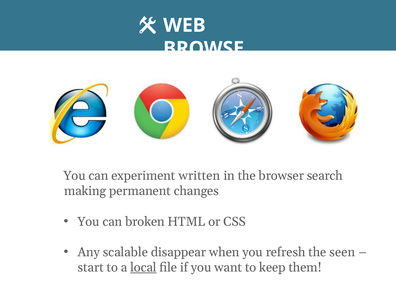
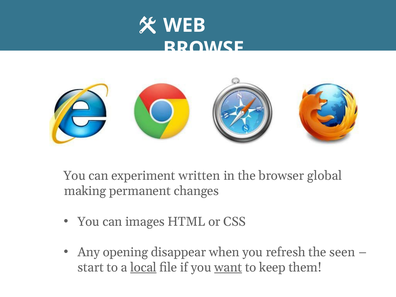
search: search -> global (325, 176)
broken: broken -> images (145, 222)
scalable: scalable -> opening (125, 252)
want underline: none -> present (228, 267)
